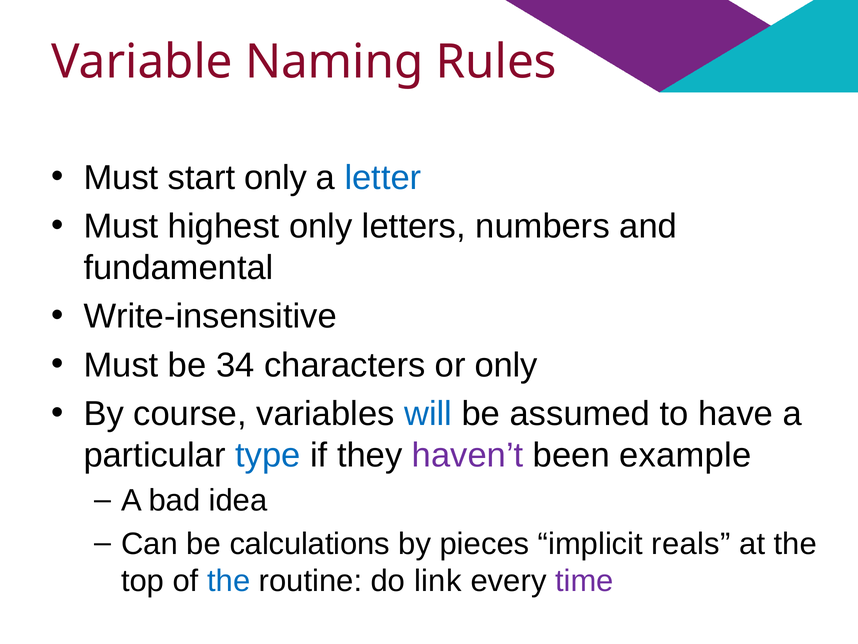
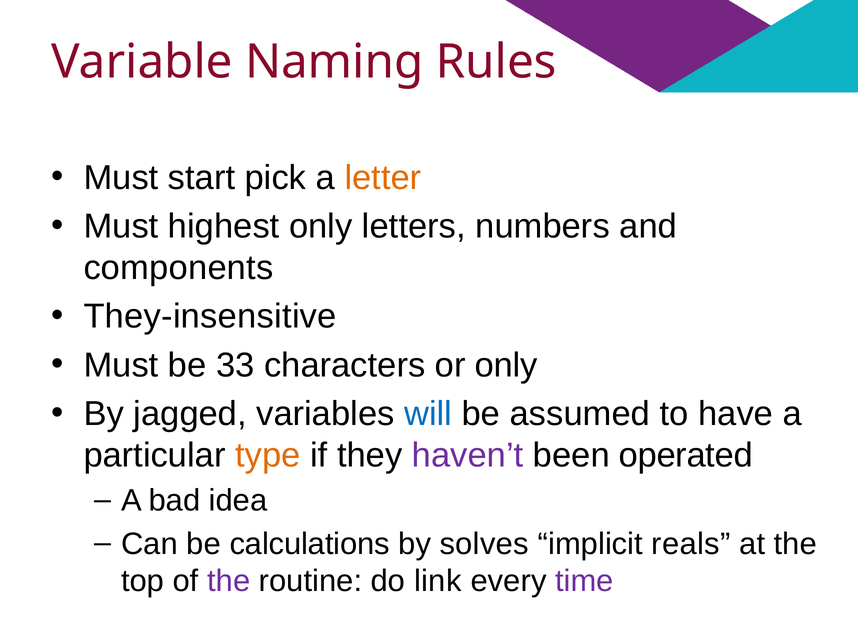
start only: only -> pick (275, 178)
letter colour: blue -> orange (383, 178)
fundamental: fundamental -> components (178, 268)
Write-insensitive: Write-insensitive -> They-insensitive (210, 316)
34: 34 -> 33 (235, 365)
course: course -> jagged (190, 414)
type colour: blue -> orange (268, 455)
example: example -> operated (686, 455)
pieces: pieces -> solves (484, 544)
the colour: blue -> purple (229, 581)
